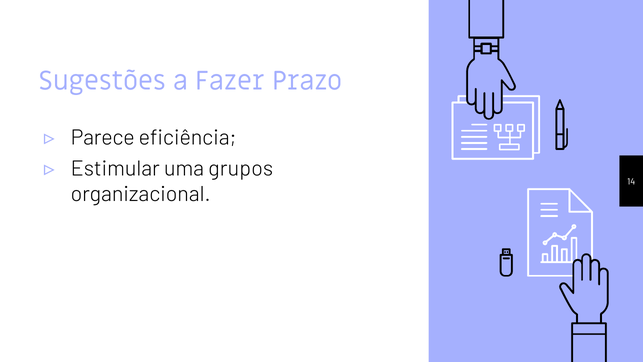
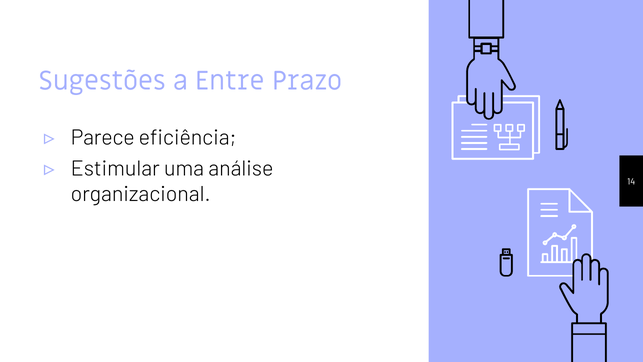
Fazer: Fazer -> Entre (230, 81)
grupos: grupos -> análise (241, 168)
